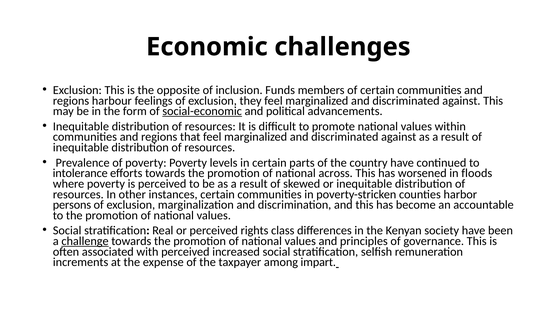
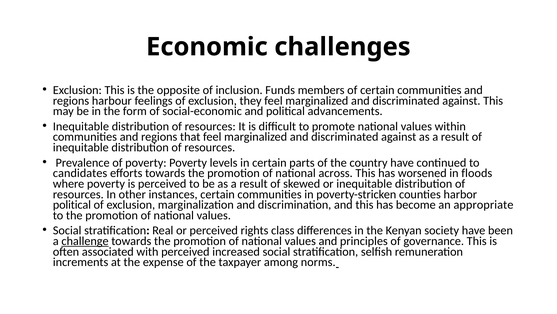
social-economic underline: present -> none (202, 111)
intolerance: intolerance -> candidates (80, 173)
persons: persons -> political (72, 204)
accountable: accountable -> appropriate (483, 204)
impart: impart -> norms (318, 262)
